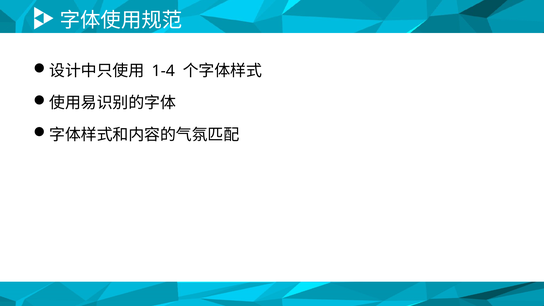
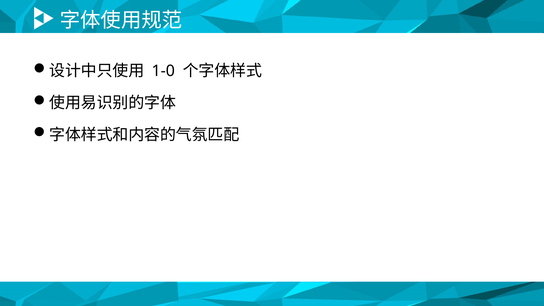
1-4: 1-4 -> 1-0 (163, 71)
